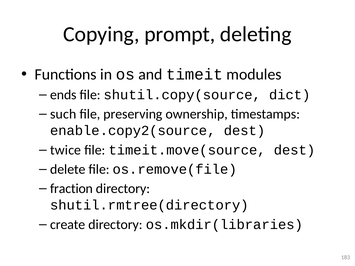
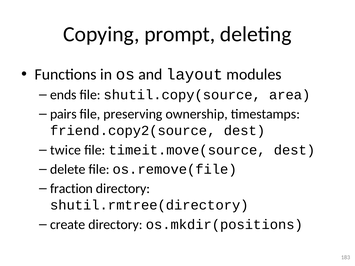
timeit: timeit -> layout (194, 74)
dict: dict -> area (290, 95)
such: such -> pairs (63, 114)
enable.copy2(source: enable.copy2(source -> friend.copy2(source (133, 131)
os.mkdir(libraries: os.mkdir(libraries -> os.mkdir(positions (224, 225)
